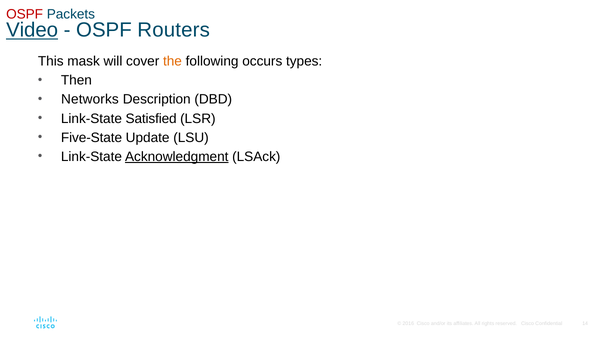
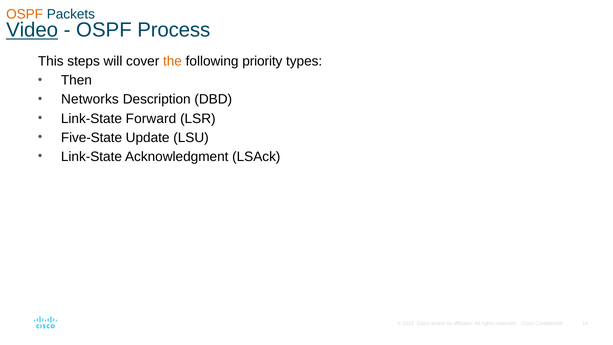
OSPF colour: red -> orange (25, 14)
Routers: Routers -> Process (174, 30)
mask: mask -> steps (84, 61)
occurs: occurs -> priority (262, 61)
Satisfied: Satisfied -> Forward (151, 118)
Acknowledgment underline: present -> none (177, 157)
